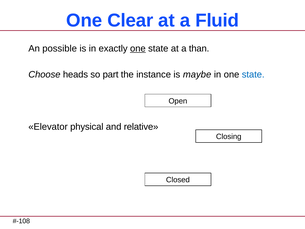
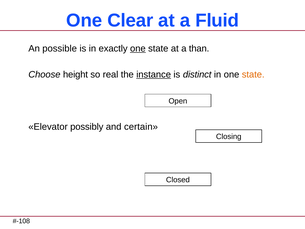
heads: heads -> height (75, 74)
part: part -> real (111, 74)
instance underline: none -> present (154, 74)
maybe: maybe -> distinct (197, 74)
state colour: blue -> orange (253, 74)
physical: physical -> possibly (87, 127)
relative: relative -> certain (141, 127)
